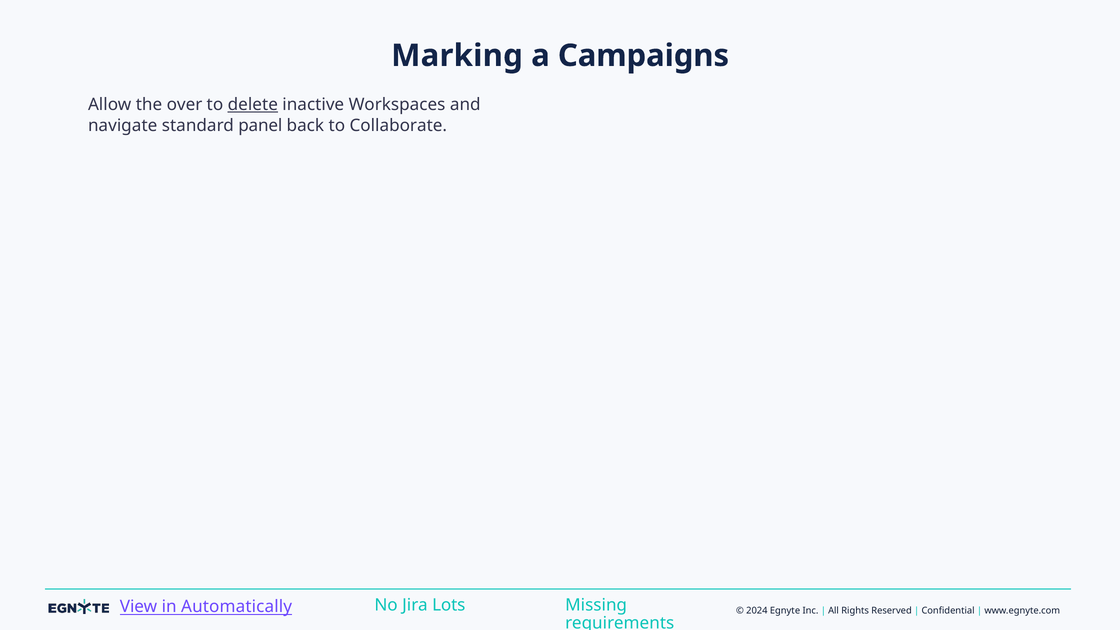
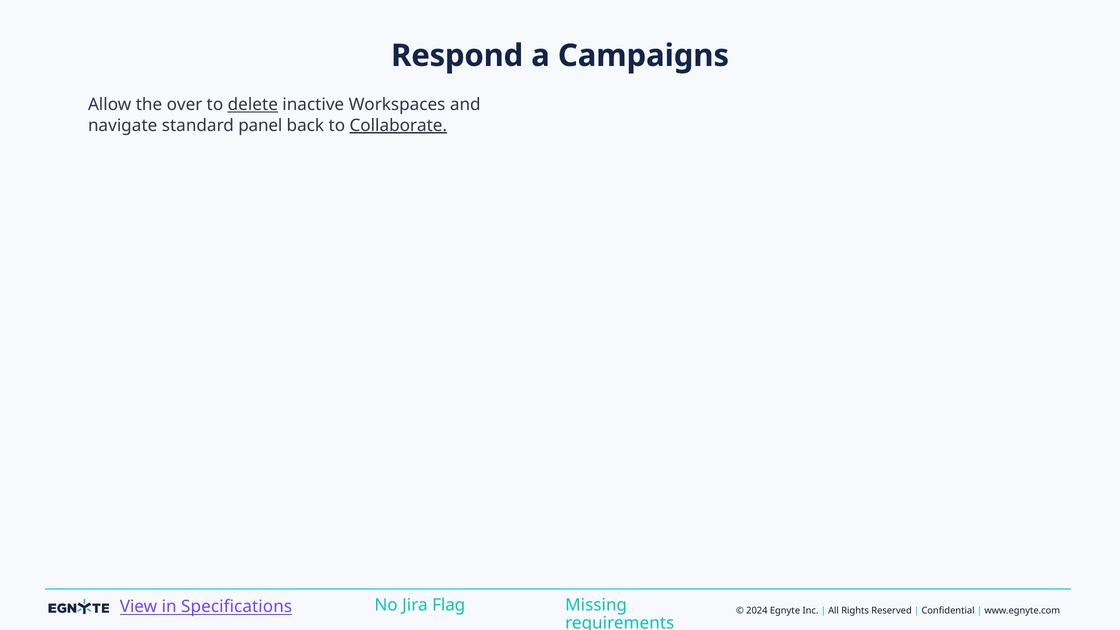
Marking: Marking -> Respond (457, 56)
Collaborate underline: none -> present (398, 125)
Automatically: Automatically -> Specifications (237, 607)
Lots: Lots -> Flag (449, 605)
